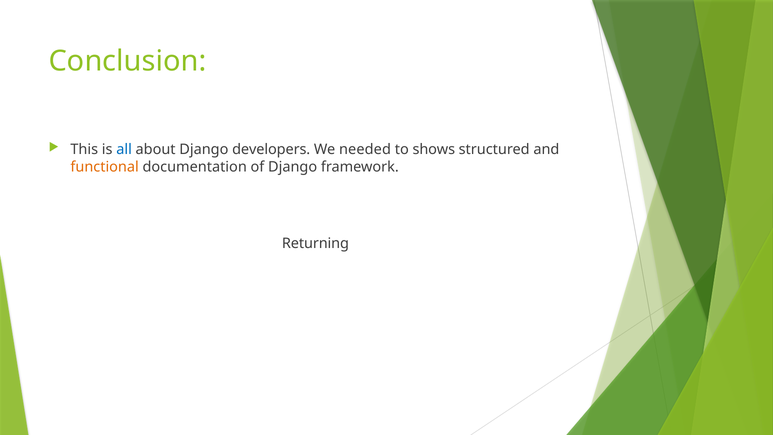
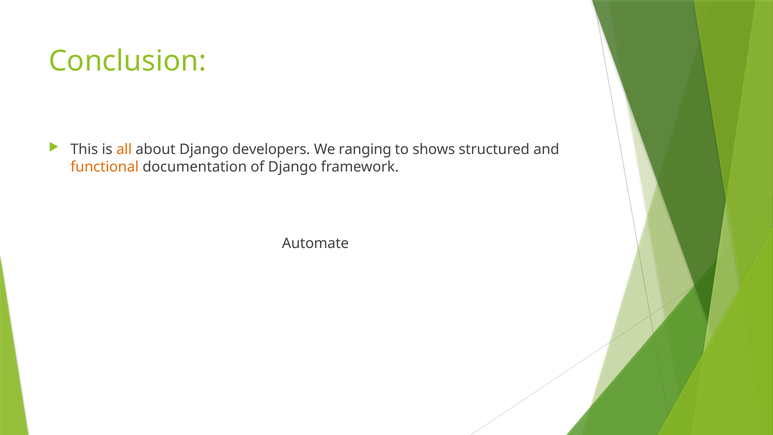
all colour: blue -> orange (124, 150)
needed: needed -> ranging (365, 150)
Returning: Returning -> Automate (315, 243)
